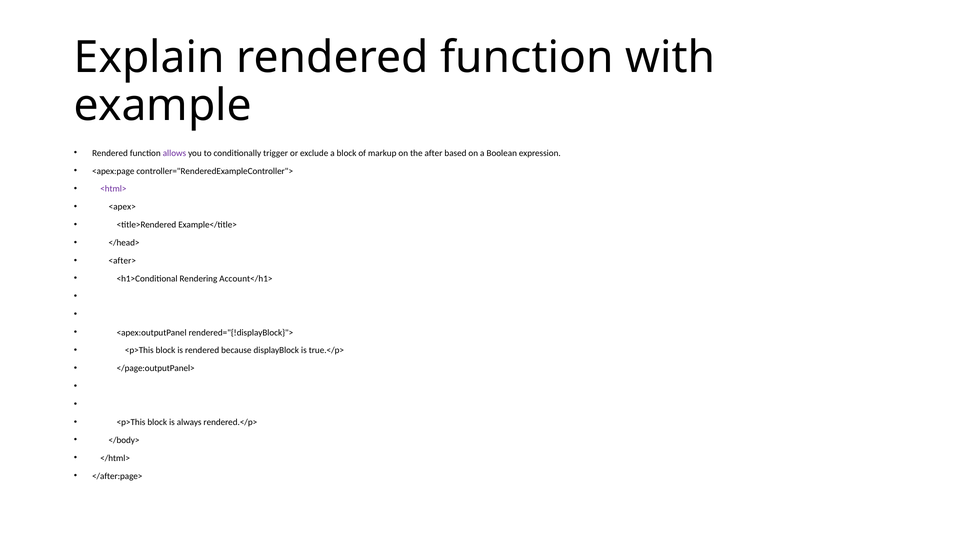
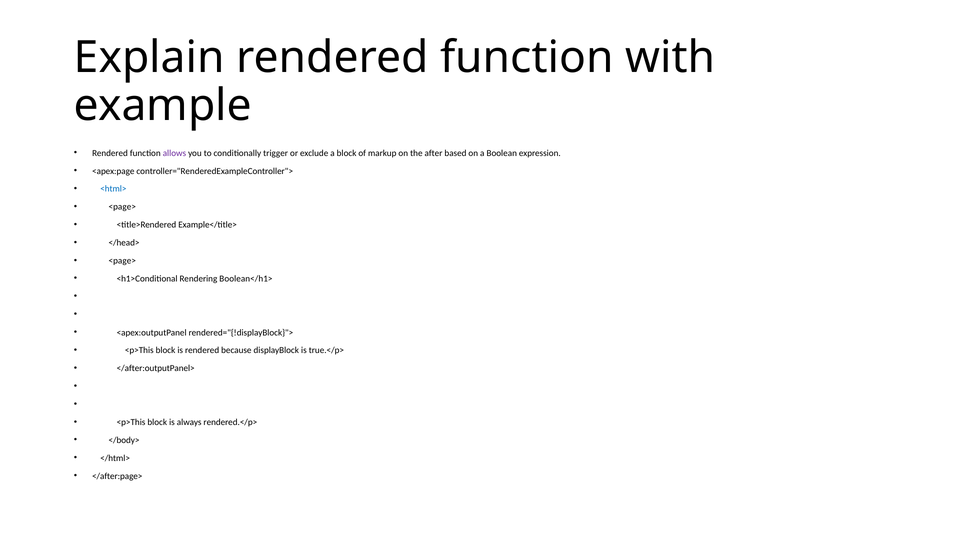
<html> colour: purple -> blue (113, 189)
<apex>: <apex> -> <page> (122, 207)
<after>: <after> -> <page> (122, 261)
Account</h1>: Account</h1> -> Boolean</h1> (246, 278)
</page:outputPanel>: </page:outputPanel> -> </after:outputPanel> (156, 368)
